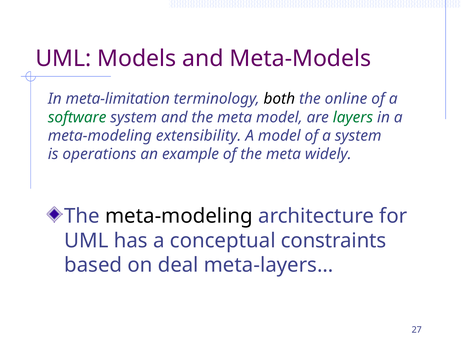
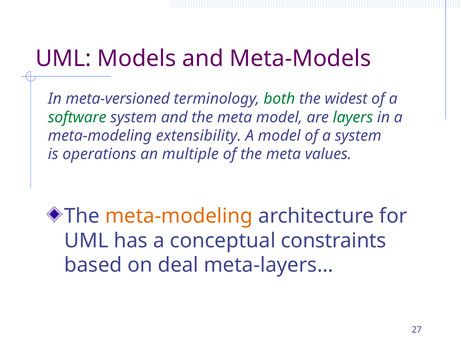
meta-limitation: meta-limitation -> meta-versioned (118, 99)
both colour: black -> green (279, 99)
online: online -> widest (346, 99)
example: example -> multiple (190, 154)
widely: widely -> values (328, 154)
meta-modeling colour: black -> orange (179, 216)
